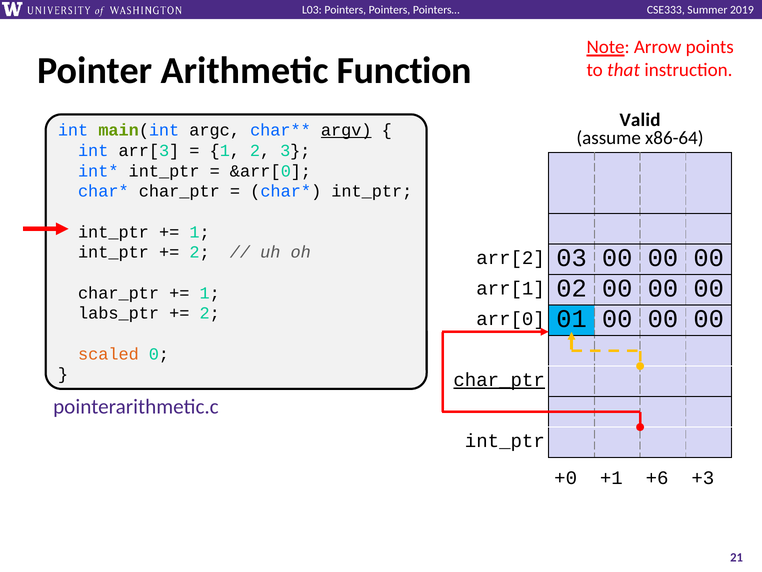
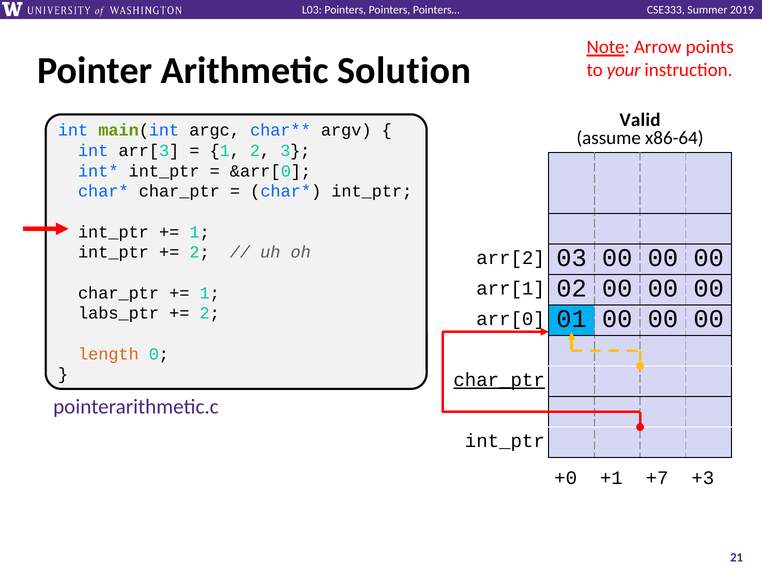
Function: Function -> Solution (404, 71)
that: that -> your (624, 70)
argv underline: present -> none (346, 130)
scaled: scaled -> length (108, 354)
+6: +6 -> +7 (657, 478)
